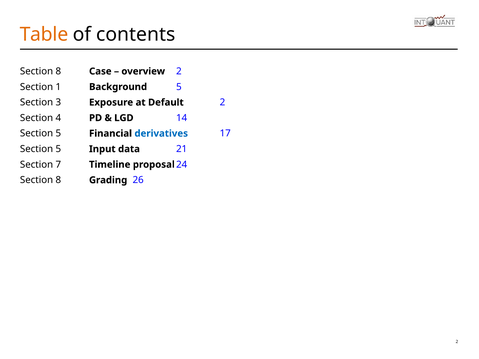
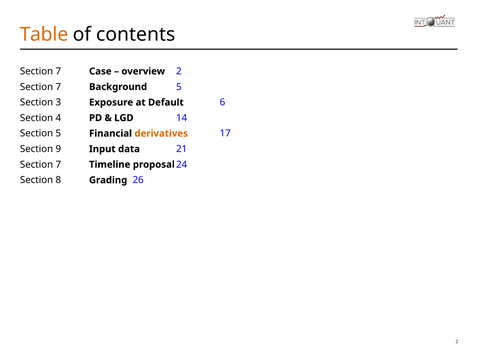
8: 8 -> 7 (58, 71)
1: 1 -> 7 (58, 87)
Default 2: 2 -> 6 (222, 102)
derivatives colour: blue -> orange (161, 134)
5: 5 -> 9 (58, 149)
